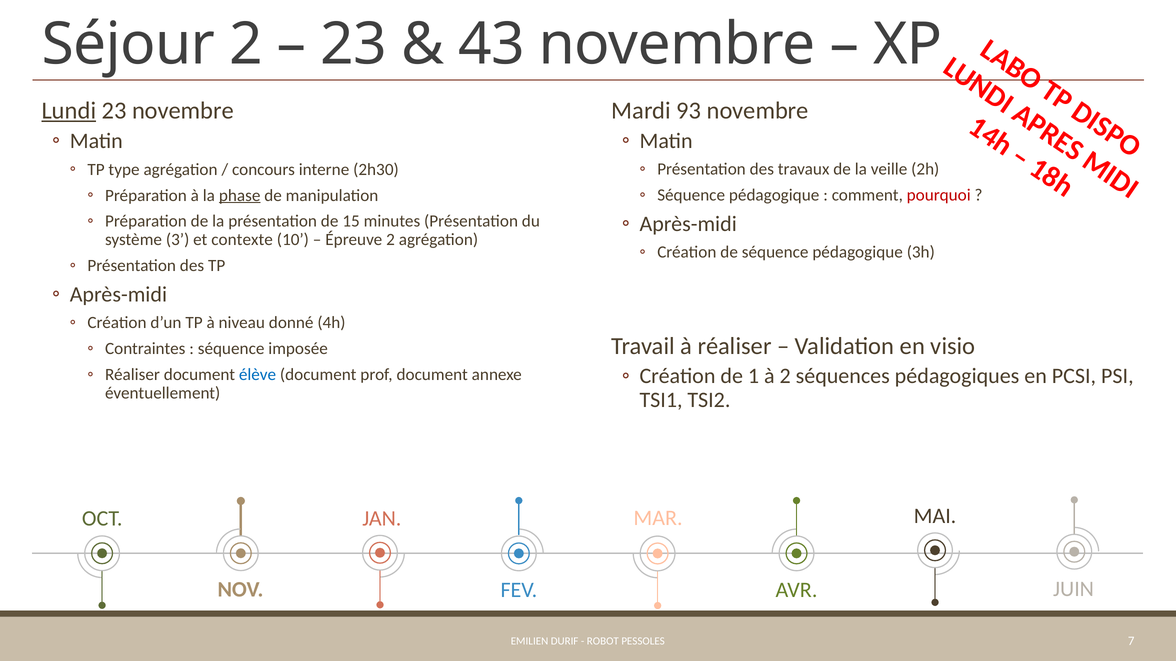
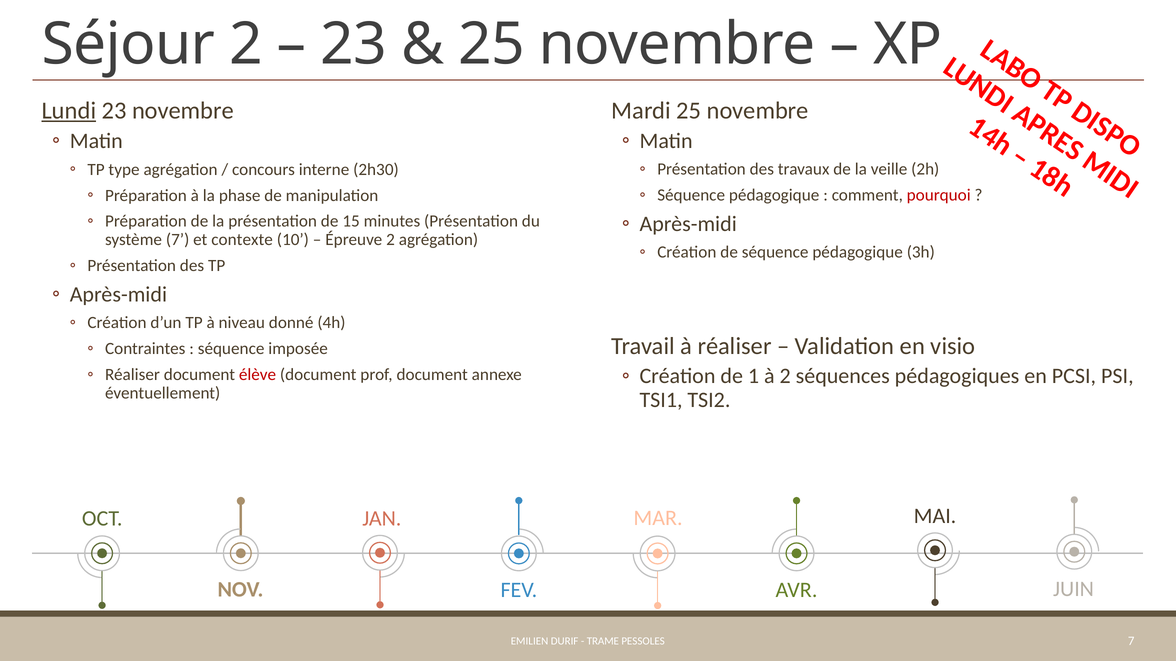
43: 43 -> 25 (492, 44)
Mardi 93: 93 -> 25 (689, 111)
phase underline: present -> none (240, 195)
système 3: 3 -> 7 (178, 240)
élève colour: blue -> red (258, 375)
ROBOT: ROBOT -> TRAME (603, 641)
